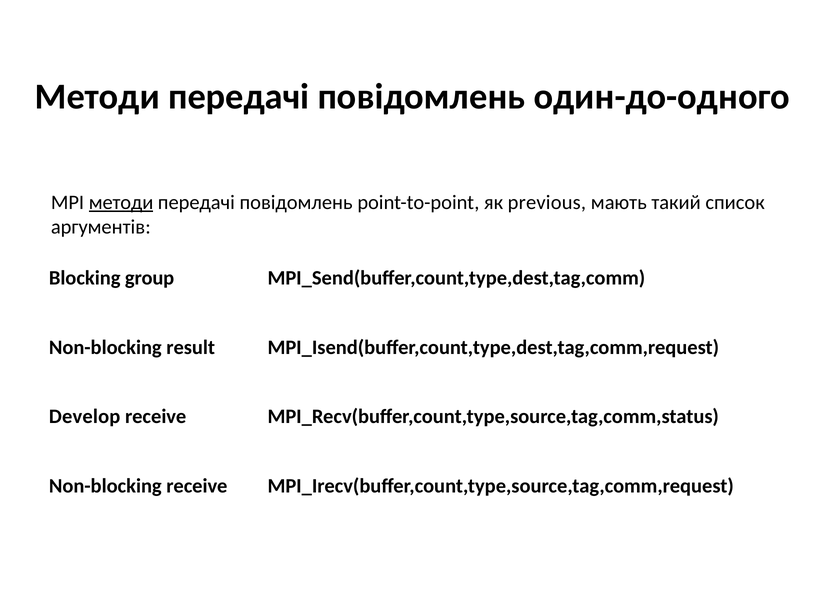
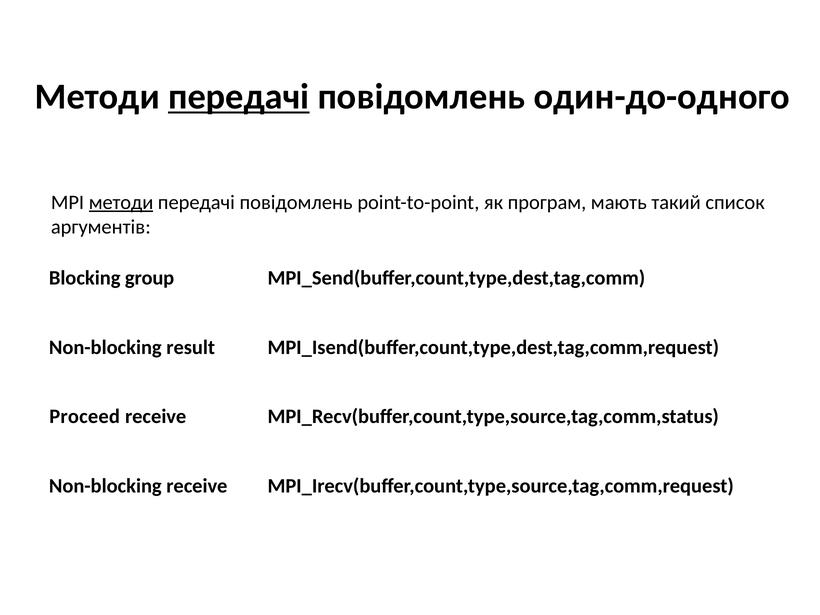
передачі underline: none -> present (239, 97)
previous: previous -> програм (547, 202)
Develop: Develop -> Proceed (85, 417)
